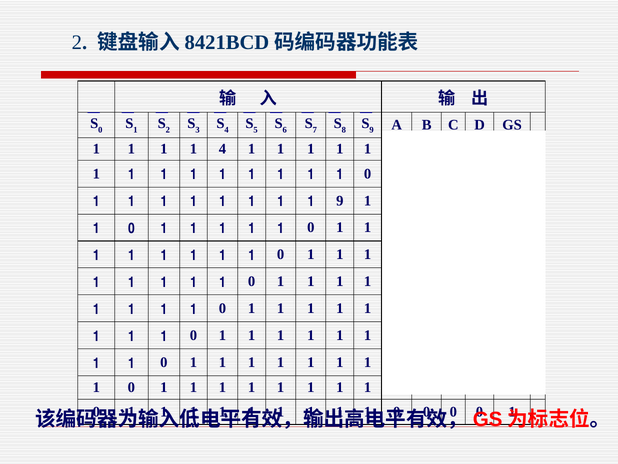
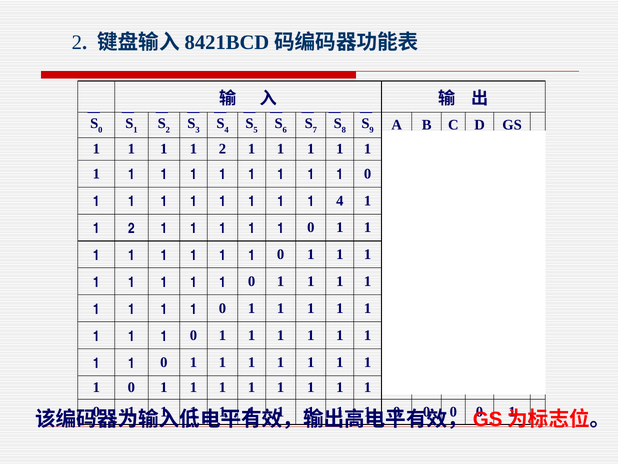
1 1 1 4: 4 -> 2 (223, 149)
1 9: 9 -> 4 (340, 200)
0: 0 -> 2 (131, 228)
